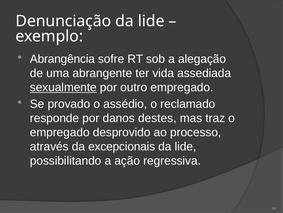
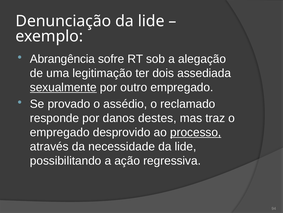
abrangente: abrangente -> legitimação (102, 73)
vida: vida -> dois (163, 73)
processo underline: none -> present (196, 132)
excepcionais: excepcionais -> necessidade (122, 146)
